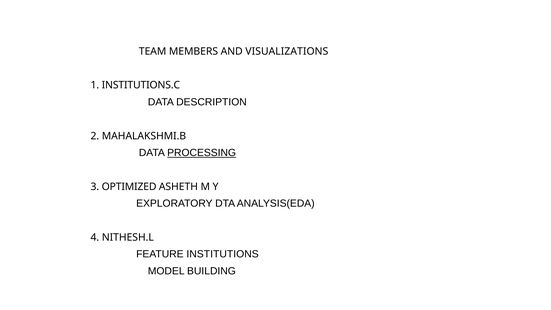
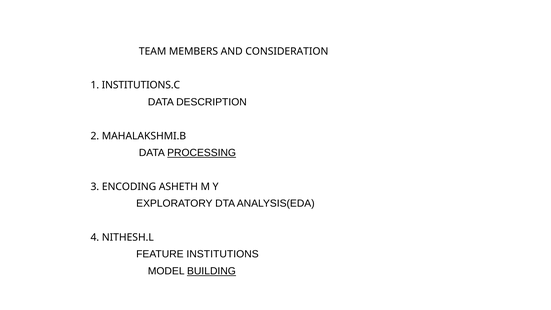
VISUALIZATIONS: VISUALIZATIONS -> CONSIDERATION (287, 51)
OPTIMIZED: OPTIMIZED -> ENCODING (129, 187)
BUILDING underline: none -> present (211, 271)
